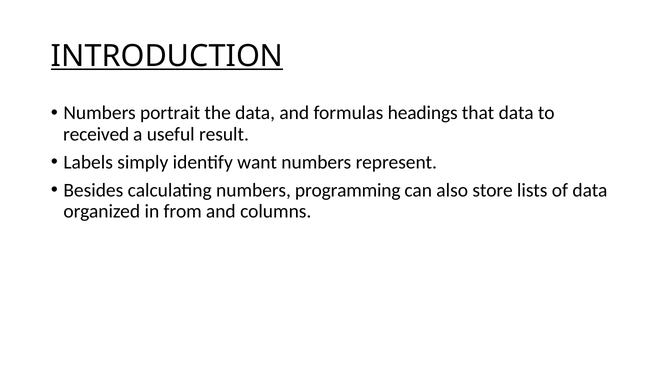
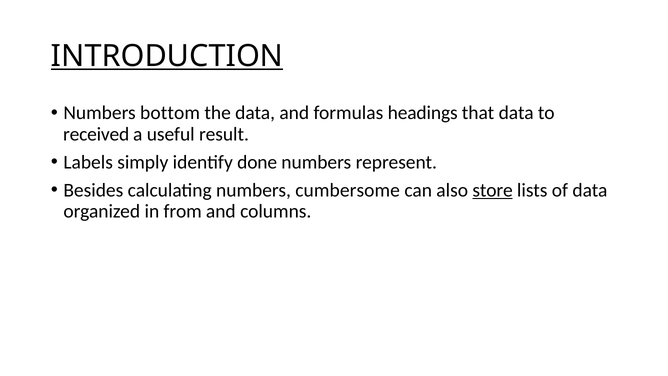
portrait: portrait -> bottom (170, 113)
want: want -> done (257, 162)
programming: programming -> cumbersome (348, 190)
store underline: none -> present (493, 190)
